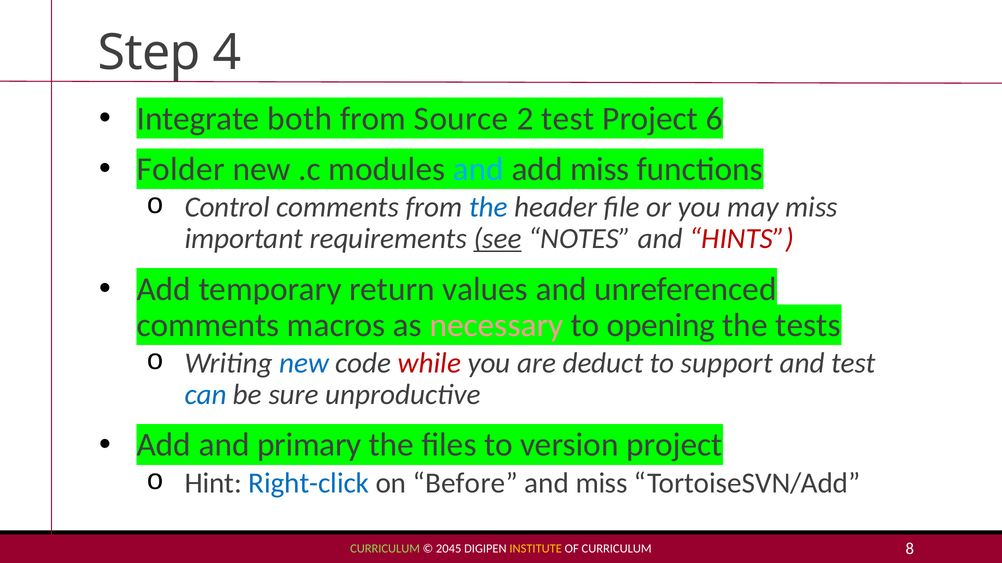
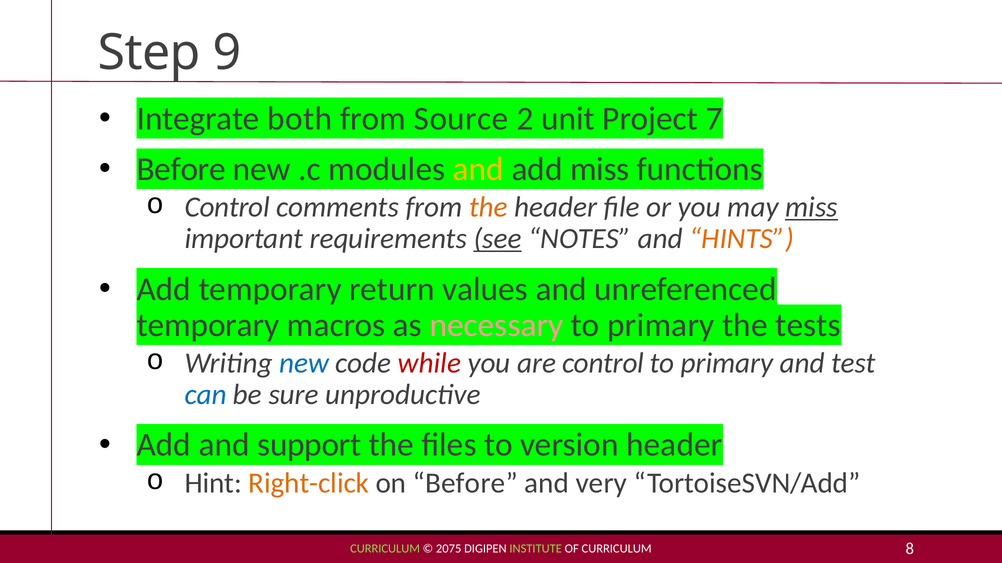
4: 4 -> 9 (227, 53)
2 test: test -> unit (568, 119)
6: 6 -> 7 (714, 119)
Folder: Folder -> Before (181, 169)
and colour: light blue -> yellow (478, 169)
the colour: blue -> orange (488, 207)
miss underline: none -> present (812, 207)
HINTS colour: red -> orange (742, 239)
comments: comments -> temporary (208, 325)
opening: opening -> primary (661, 325)
are deduct: deduct -> control (603, 363)
support: support -> primary (727, 363)
primary: primary -> support (309, 445)
version project: project -> header (674, 445)
Right-click colour: blue -> orange (309, 483)
and miss: miss -> very (601, 483)
2045: 2045 -> 2075 (449, 549)
INSTITUTE colour: yellow -> light green (536, 549)
